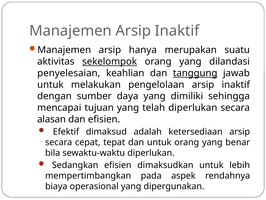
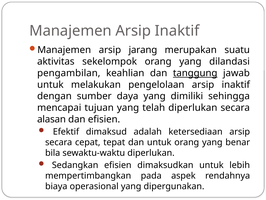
hanya: hanya -> jarang (143, 50)
sekelompok underline: present -> none (110, 61)
penyelesaian: penyelesaian -> pengambilan (69, 73)
